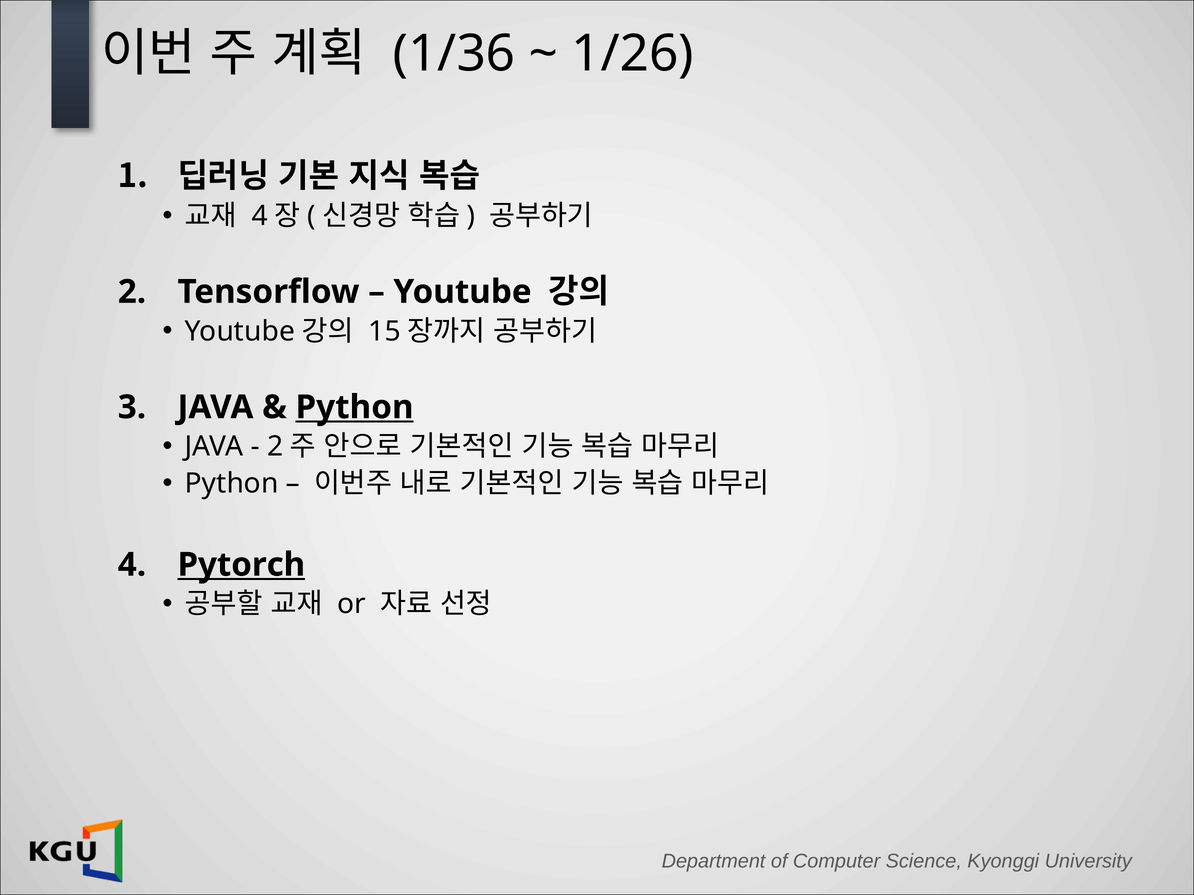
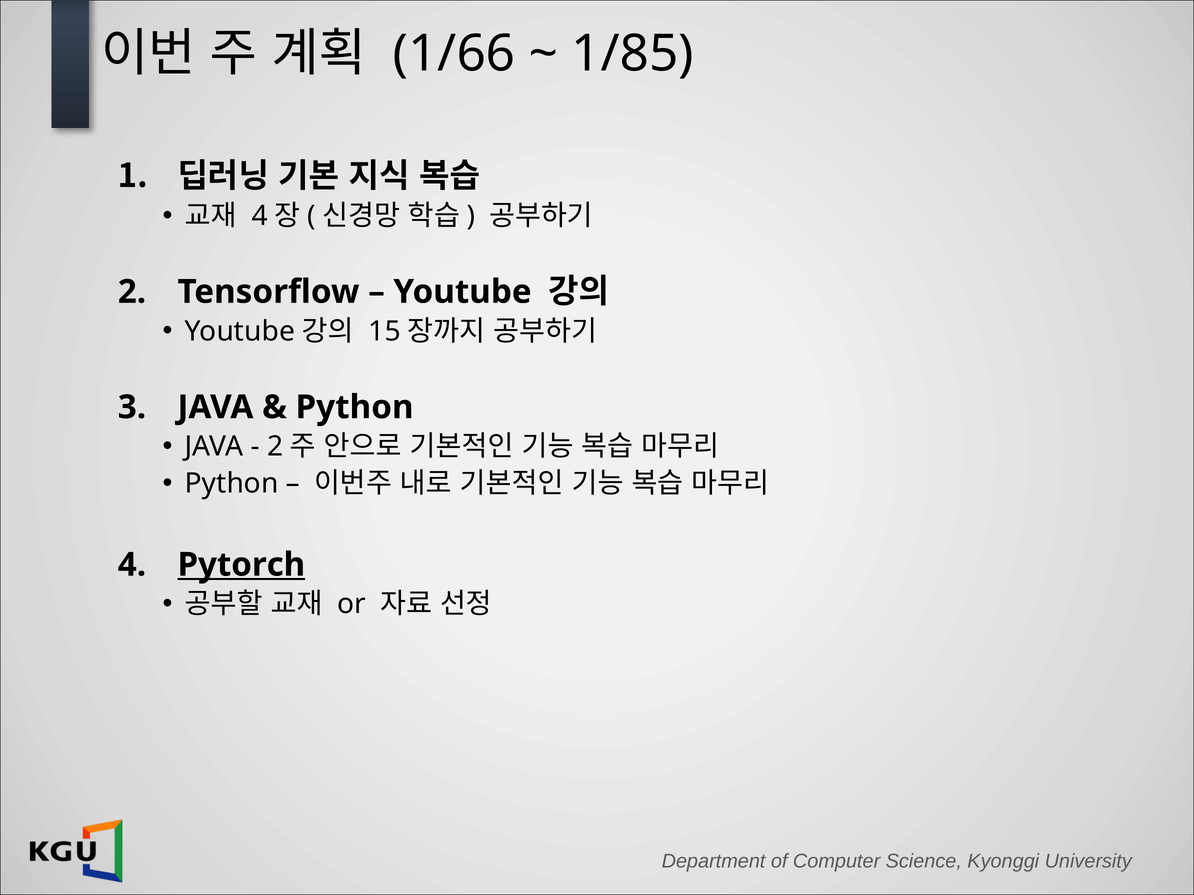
1/36: 1/36 -> 1/66 (454, 54)
1/26: 1/26 -> 1/85 (633, 54)
Python underline: present -> none (355, 407)
